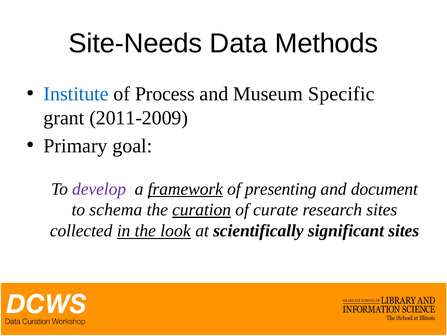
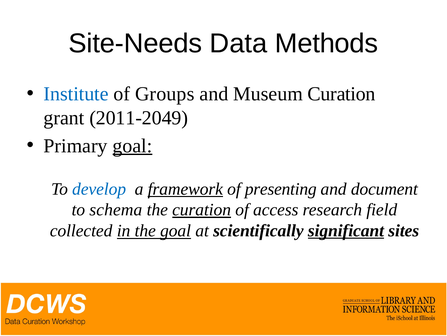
Process: Process -> Groups (165, 94)
Museum Specific: Specific -> Curation (342, 94)
2011-2009: 2011-2009 -> 2011-2049 (139, 118)
goal underline: none -> present (132, 145)
develop colour: purple -> blue (99, 188)
curate: curate -> access (276, 209)
research sites: sites -> field (382, 209)
the look: look -> goal (176, 230)
significant underline: none -> present (346, 230)
